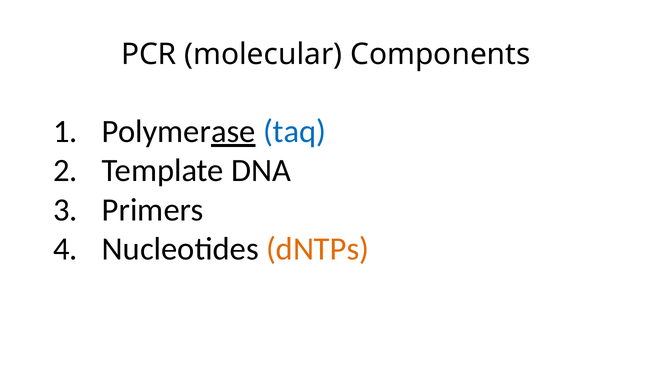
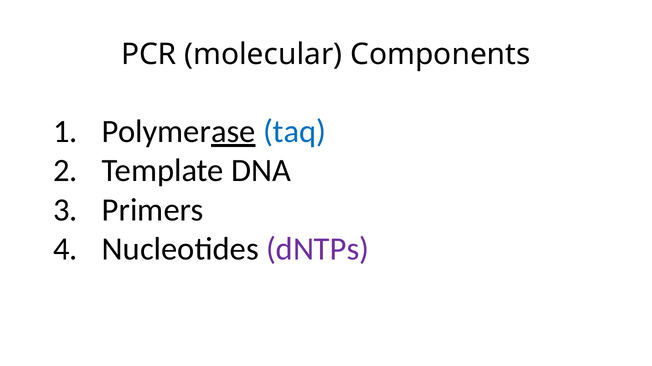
dNTPs colour: orange -> purple (318, 249)
